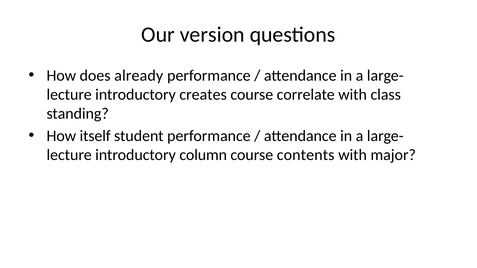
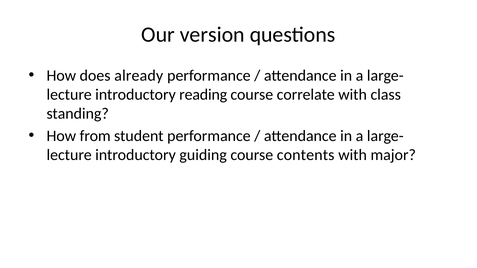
creates: creates -> reading (203, 95)
itself: itself -> from (95, 136)
column: column -> guiding (203, 155)
